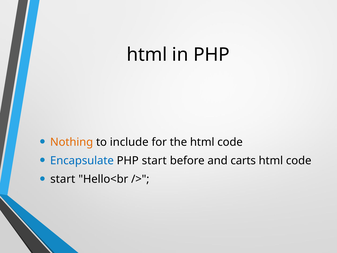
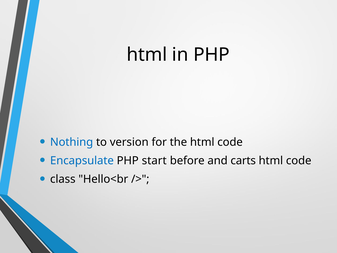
Nothing colour: orange -> blue (72, 142)
include: include -> version (129, 142)
start: start -> class (63, 179)
